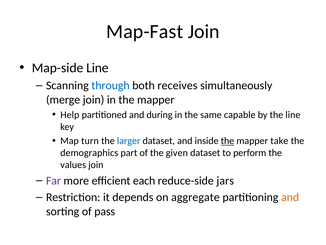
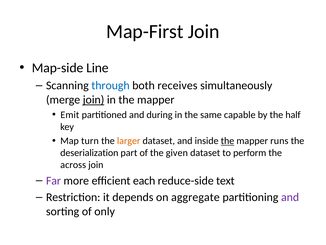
Map-Fast: Map-Fast -> Map-First (145, 32)
join underline: none -> present (94, 100)
Help: Help -> Emit (70, 115)
the line: line -> half (293, 115)
larger colour: blue -> orange (129, 141)
take: take -> runs (279, 141)
demographics: demographics -> deserialization (89, 153)
values: values -> across (73, 165)
jars: jars -> text (225, 180)
and colour: orange -> purple (290, 197)
pass: pass -> only (105, 211)
